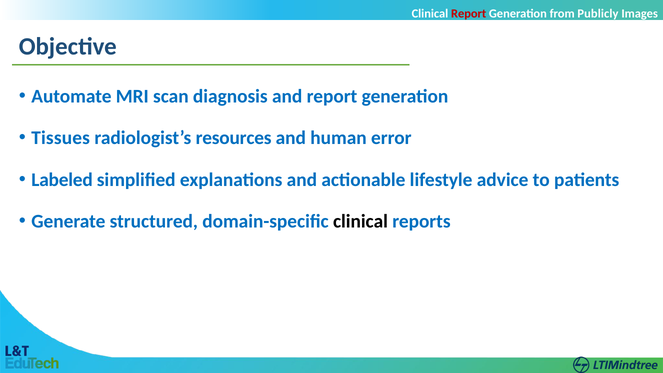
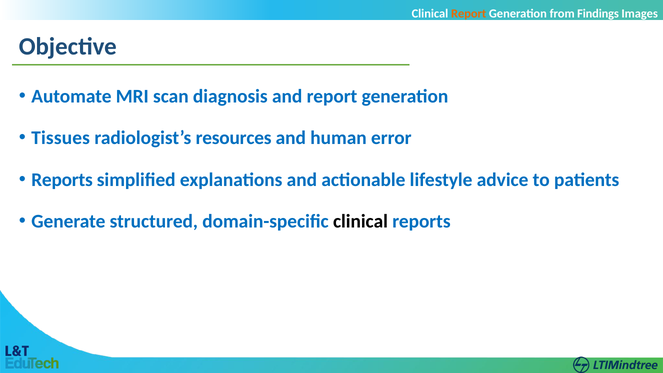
Report colour: red -> orange (469, 14)
Publicly: Publicly -> Findings (598, 14)
Labeled: Labeled -> Reports (62, 180)
